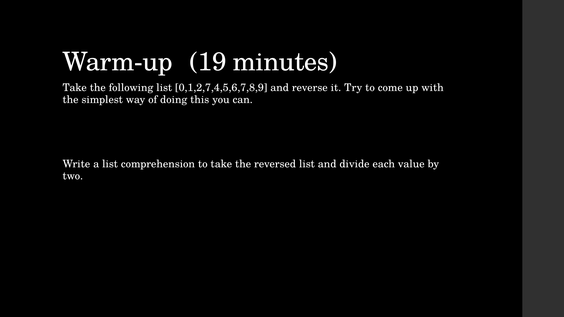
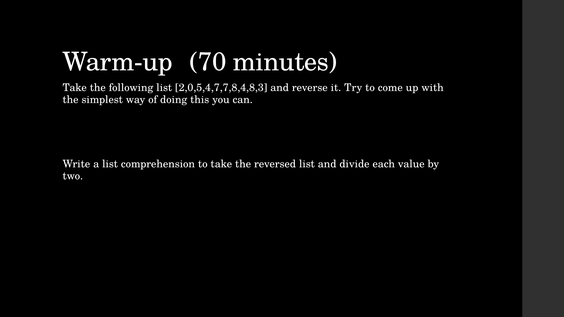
19: 19 -> 70 (208, 62)
0,1,2,7,4,5,6,7,8,9: 0,1,2,7,4,5,6,7,8,9 -> 2,0,5,4,7,7,8,4,8,3 (221, 88)
